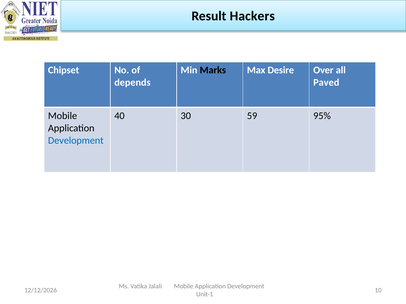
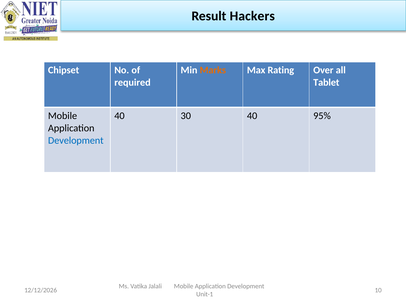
Marks colour: black -> orange (213, 70)
Desire: Desire -> Rating (281, 70)
depends: depends -> required (132, 83)
Paved: Paved -> Tablet (326, 83)
30 59: 59 -> 40 (252, 116)
